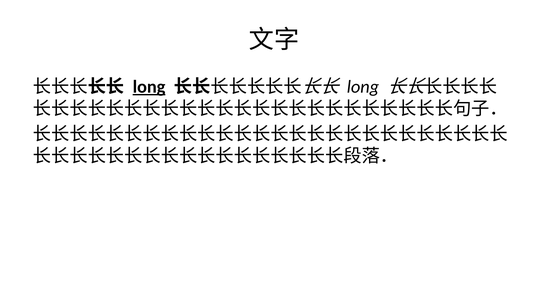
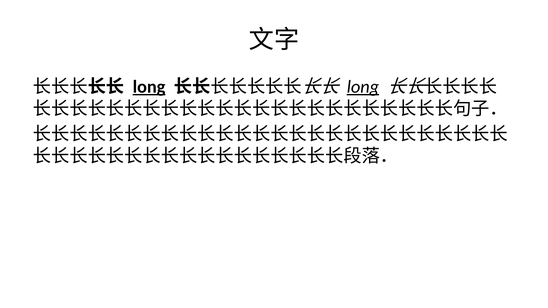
long underline: none -> present (363, 87)
